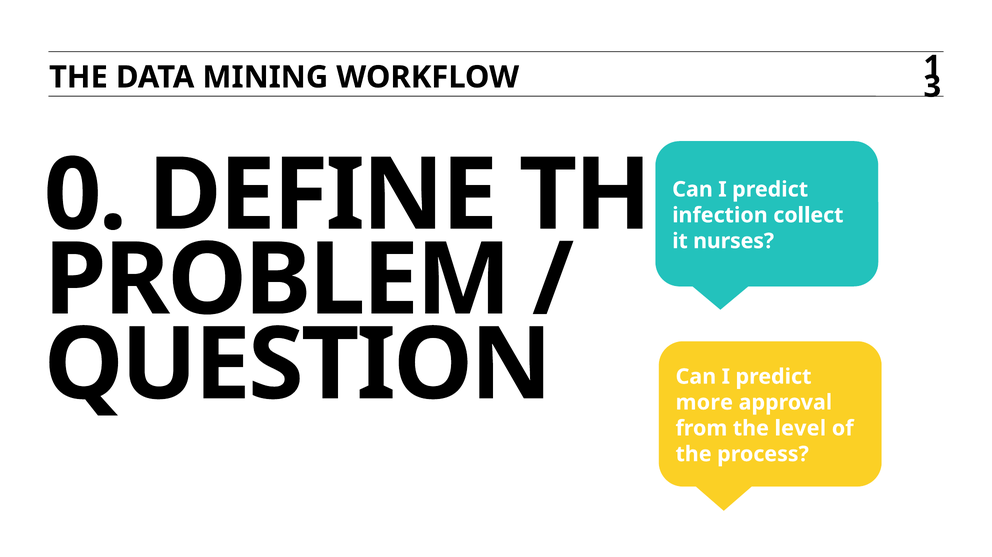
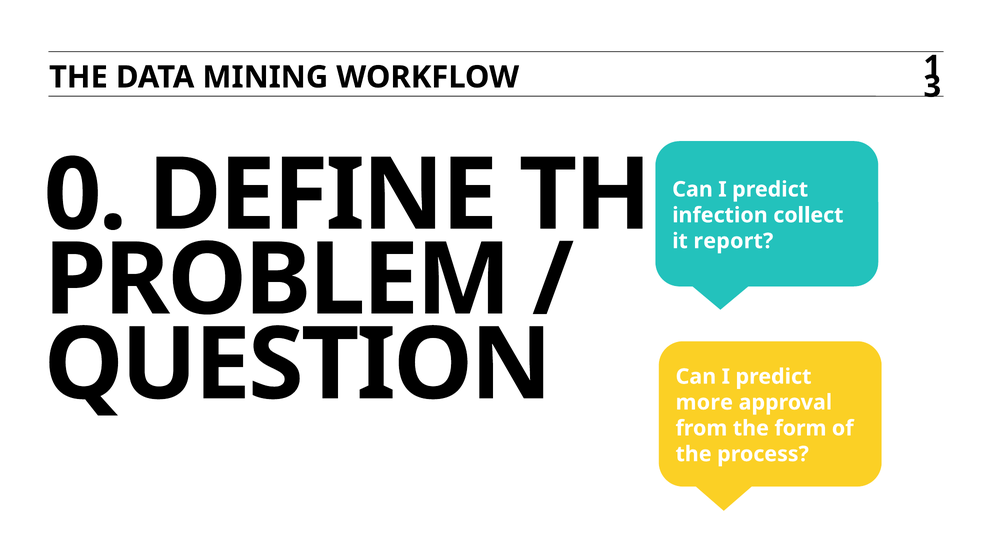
nurses: nurses -> report (733, 241)
level: level -> form (800, 428)
